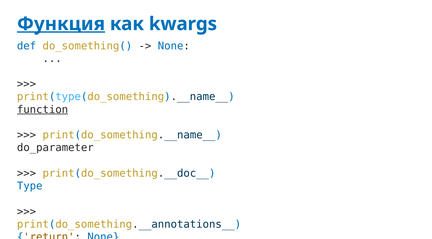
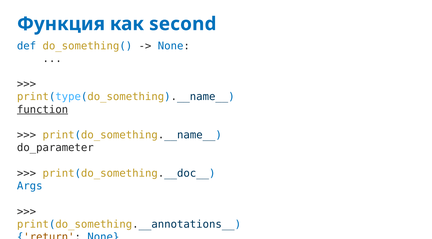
Функция underline: present -> none (61, 24)
kwargs: kwargs -> second (183, 24)
Type: Type -> Args (30, 186)
